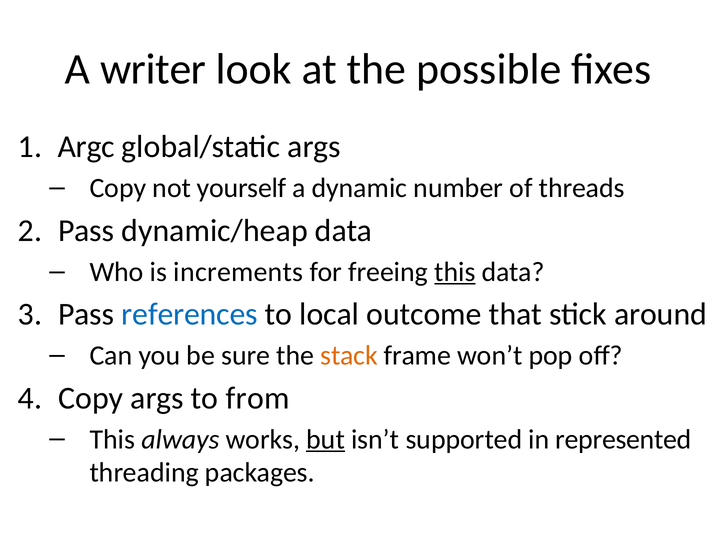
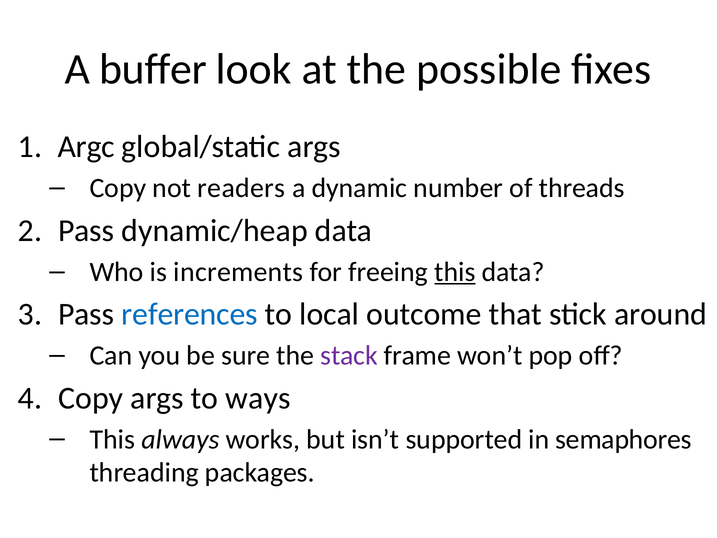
writer: writer -> buffer (153, 69)
yourself: yourself -> readers (241, 188)
stack colour: orange -> purple (349, 355)
from: from -> ways (258, 398)
but underline: present -> none (326, 439)
represented: represented -> semaphores (623, 439)
